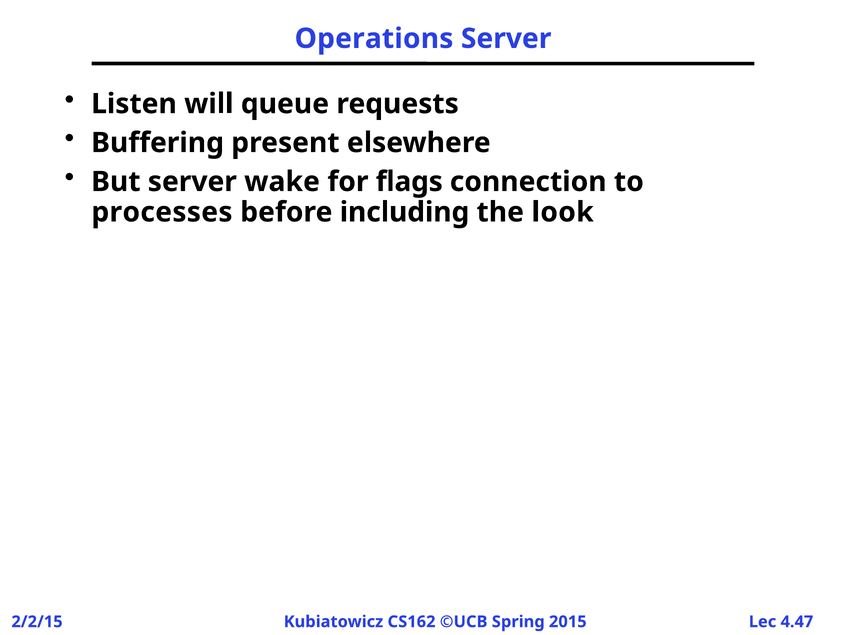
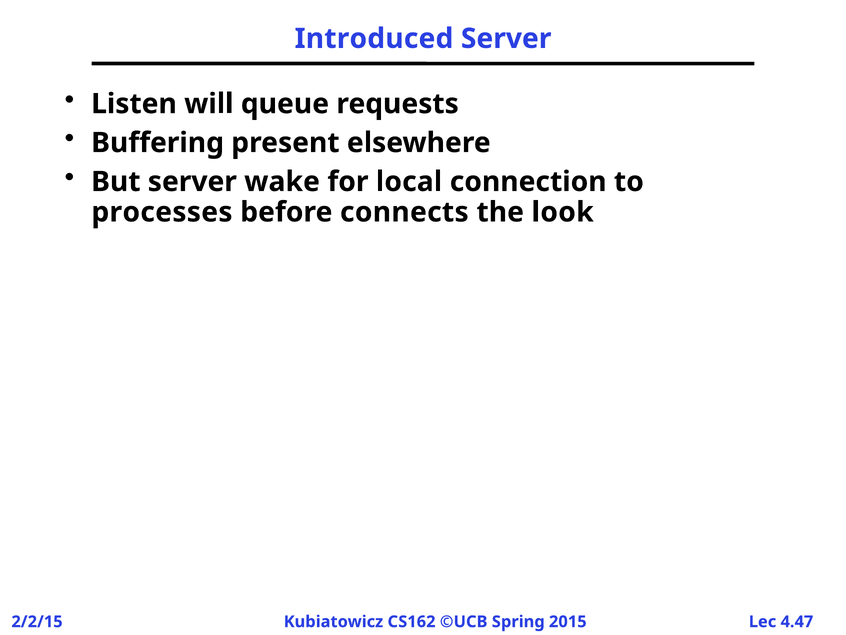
Operations: Operations -> Introduced (374, 39)
flags: flags -> local (409, 182)
including: including -> connects (404, 212)
